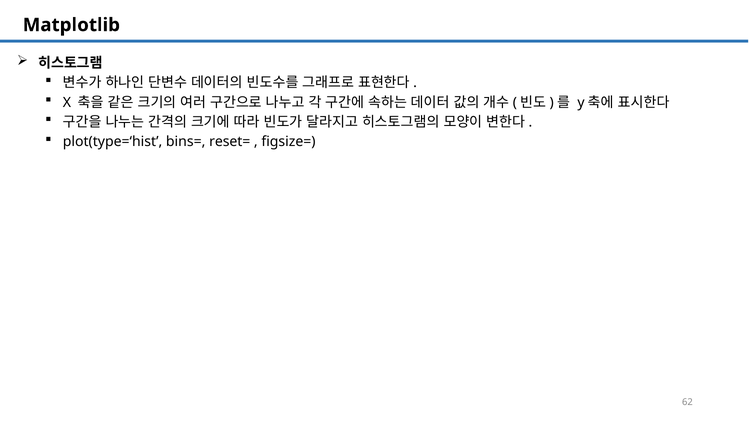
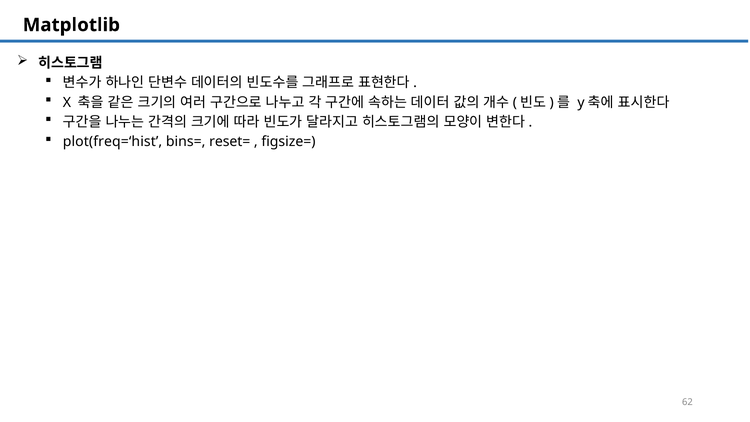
plot(type=‘hist: plot(type=‘hist -> plot(freq=‘hist (113, 142)
